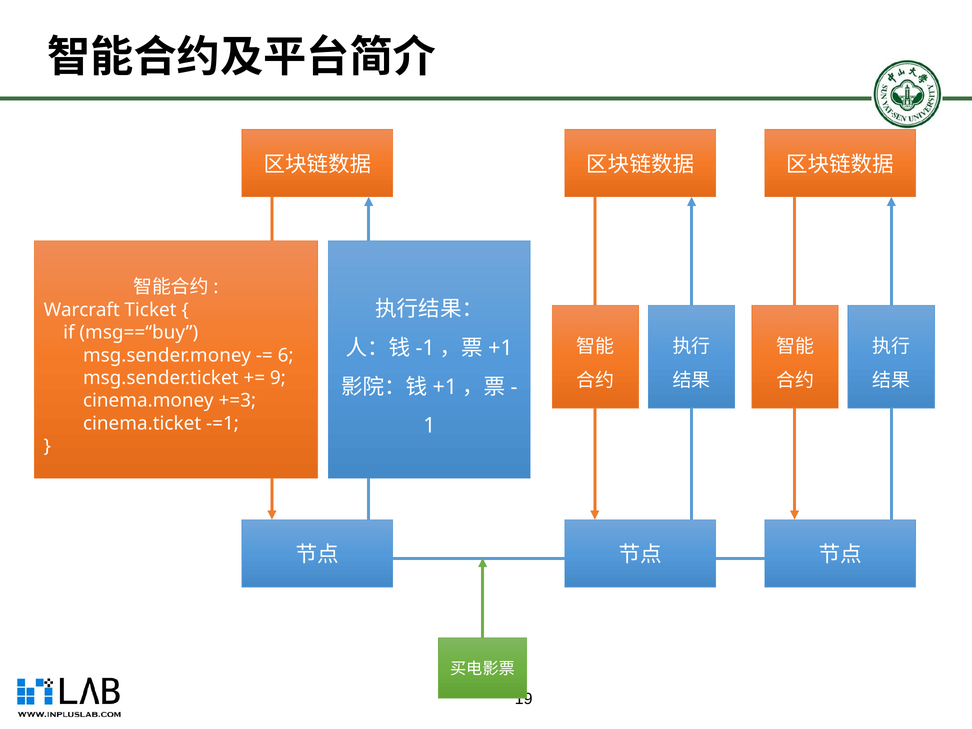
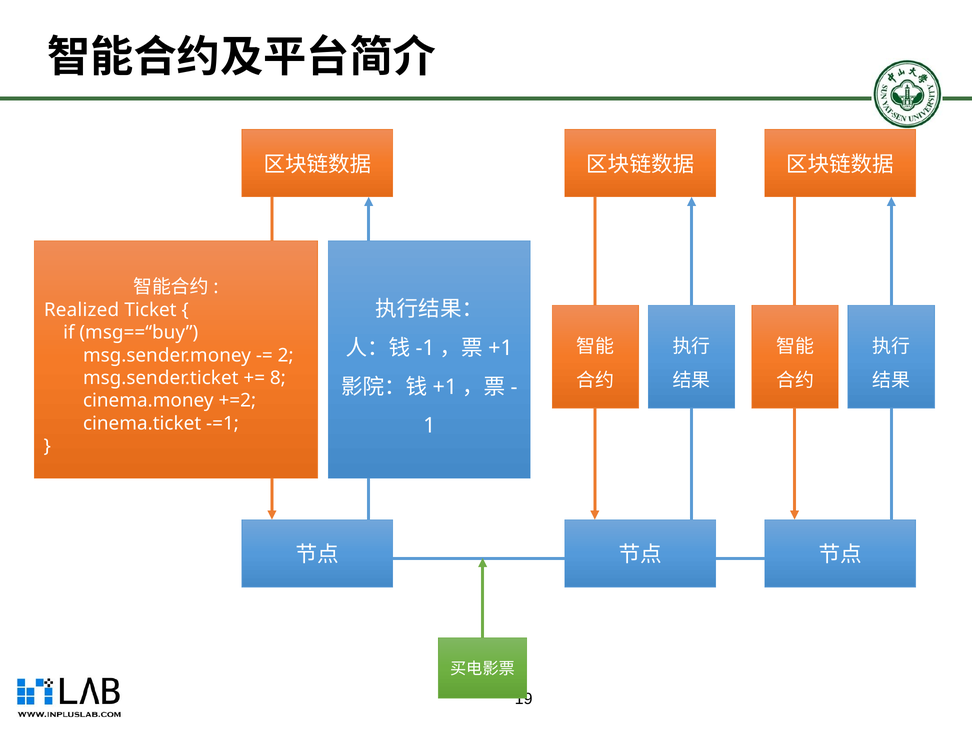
Warcraft: Warcraft -> Realized (82, 310)
6: 6 -> 2 (286, 355)
9: 9 -> 8 (278, 378)
+=3: +=3 -> +=2 (237, 401)
